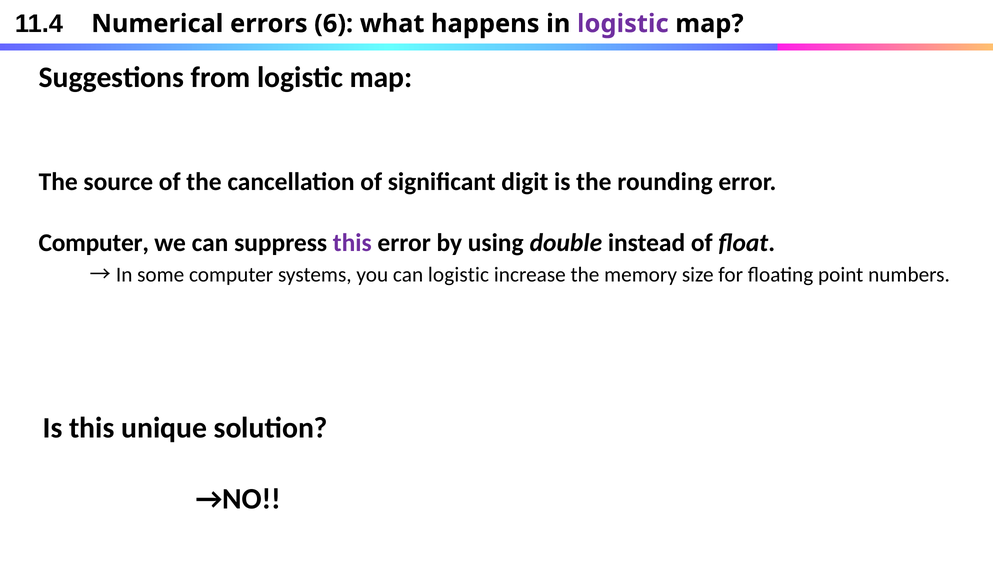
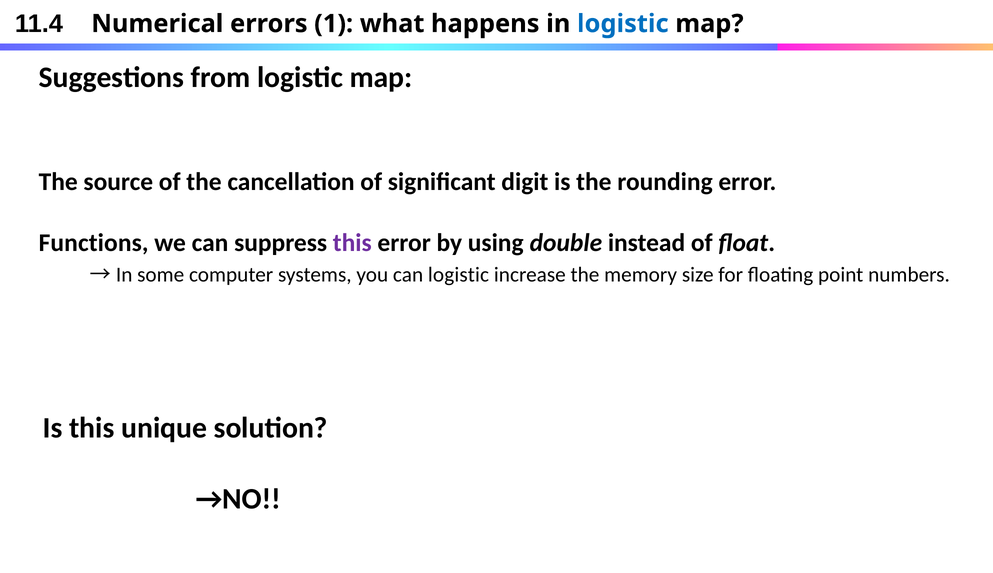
6: 6 -> 1 (334, 24)
logistic colour: purple -> blue (623, 24)
Computer: Computer -> Functions (94, 243)
